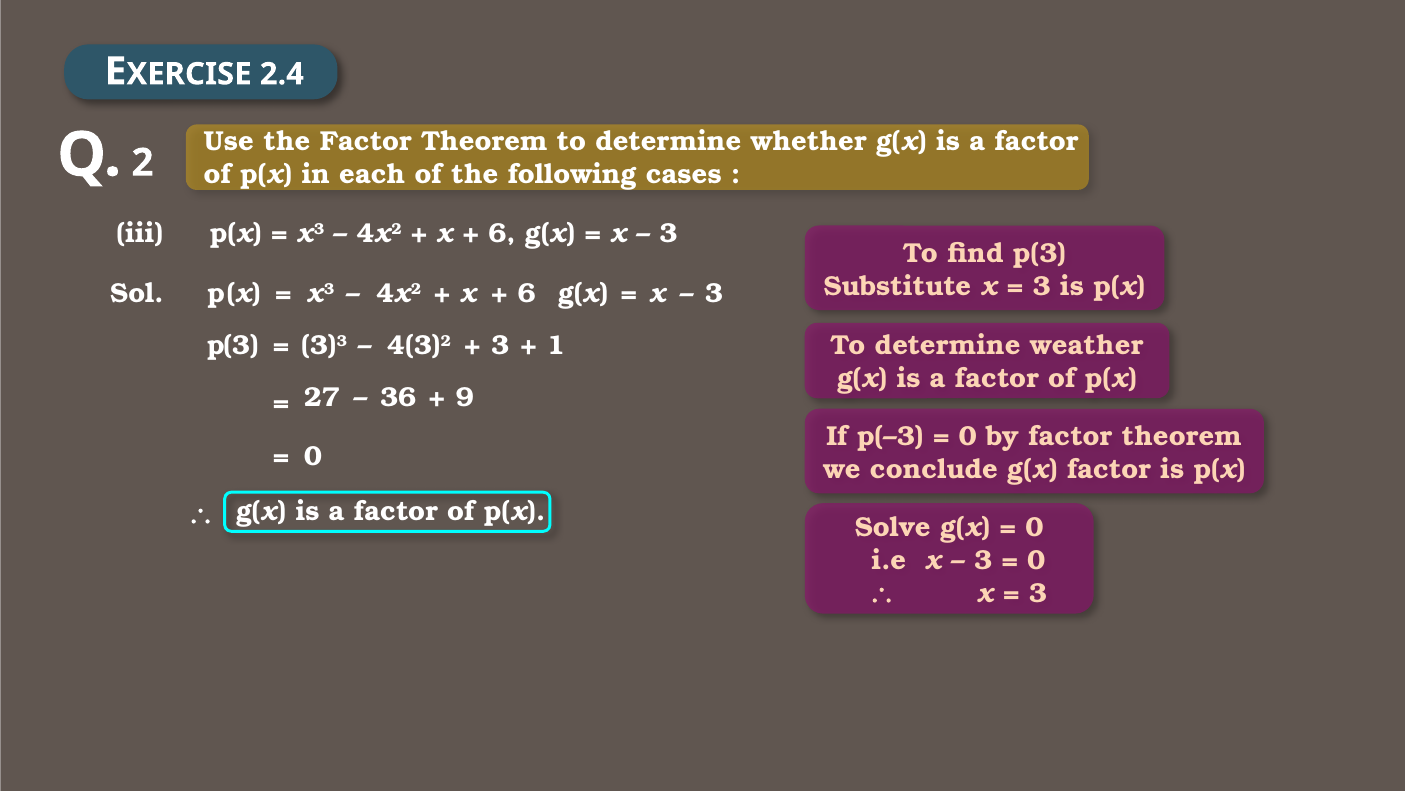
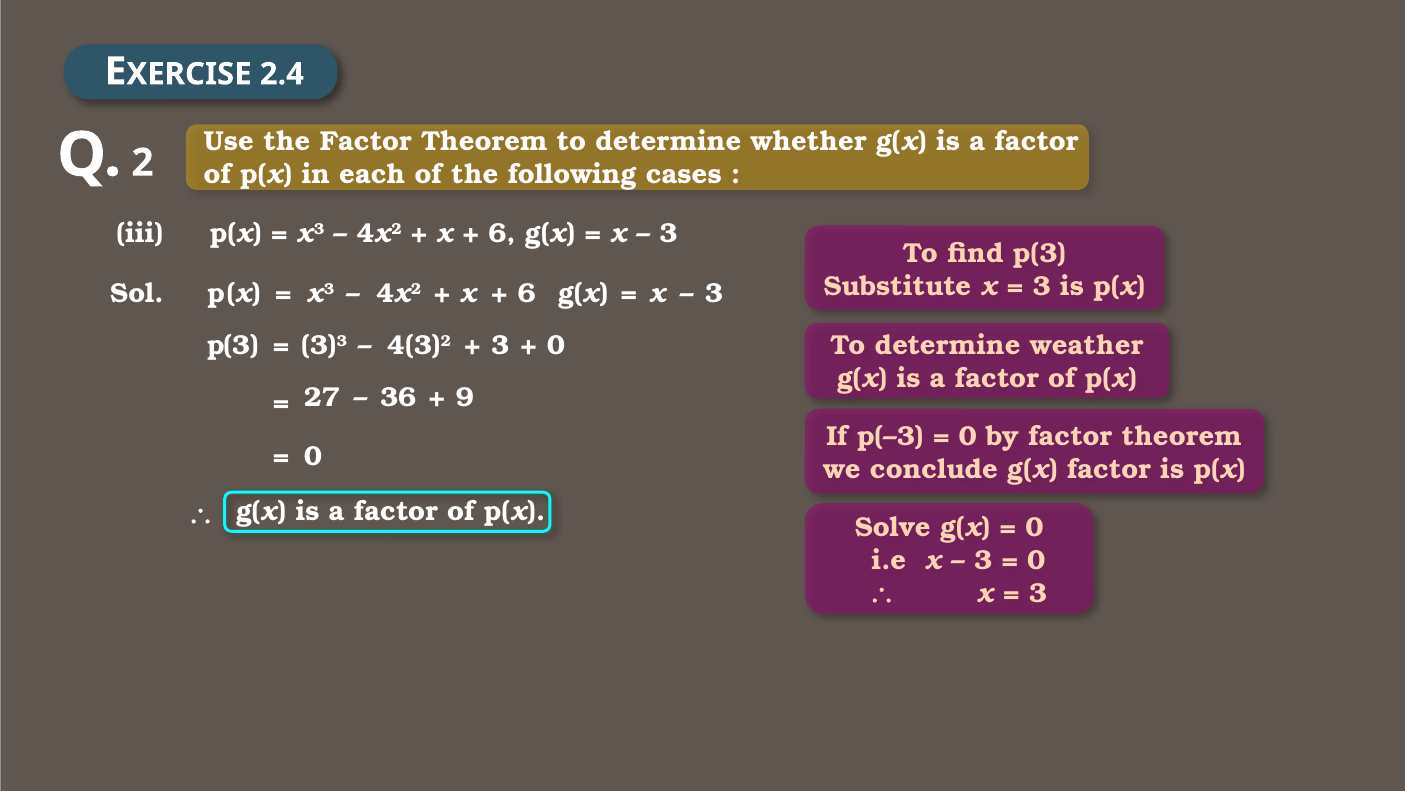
1: 1 -> 0 (556, 345)
